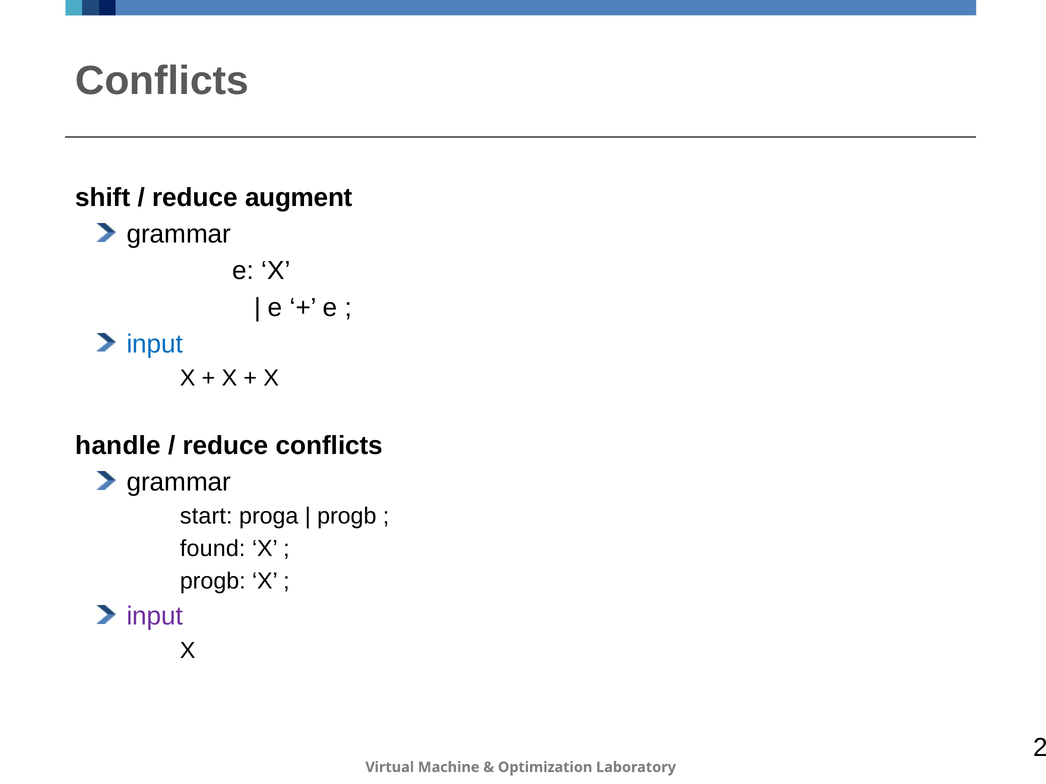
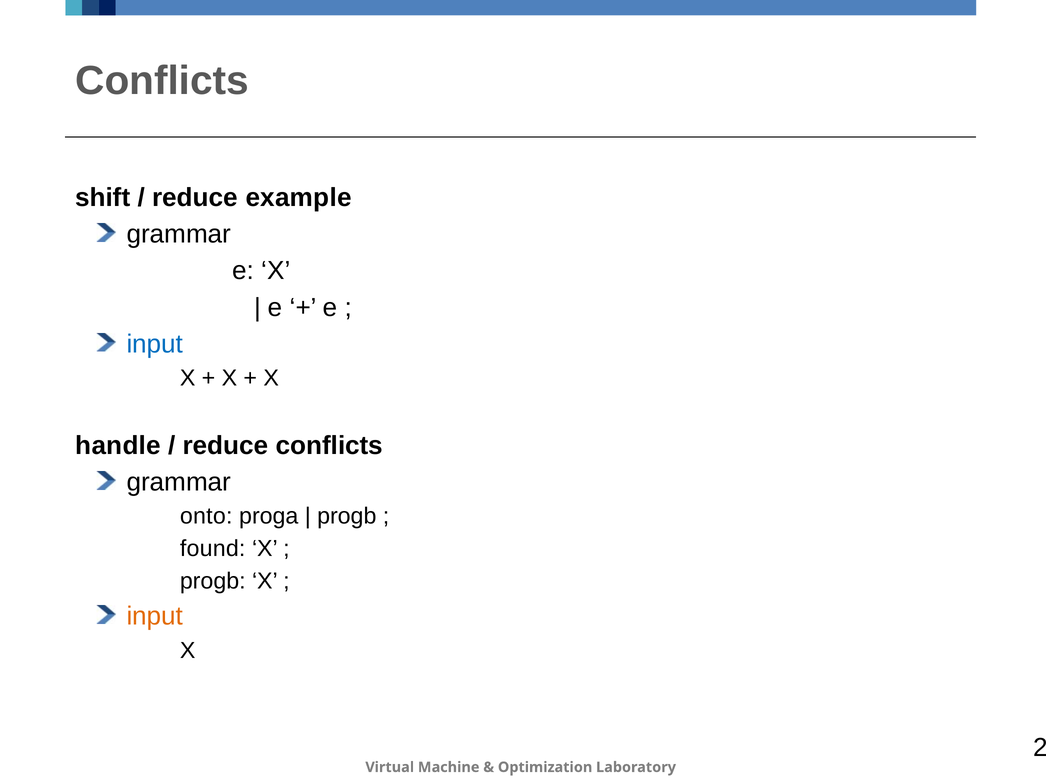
augment: augment -> example (299, 198)
start: start -> onto (206, 517)
input colour: purple -> orange (155, 617)
